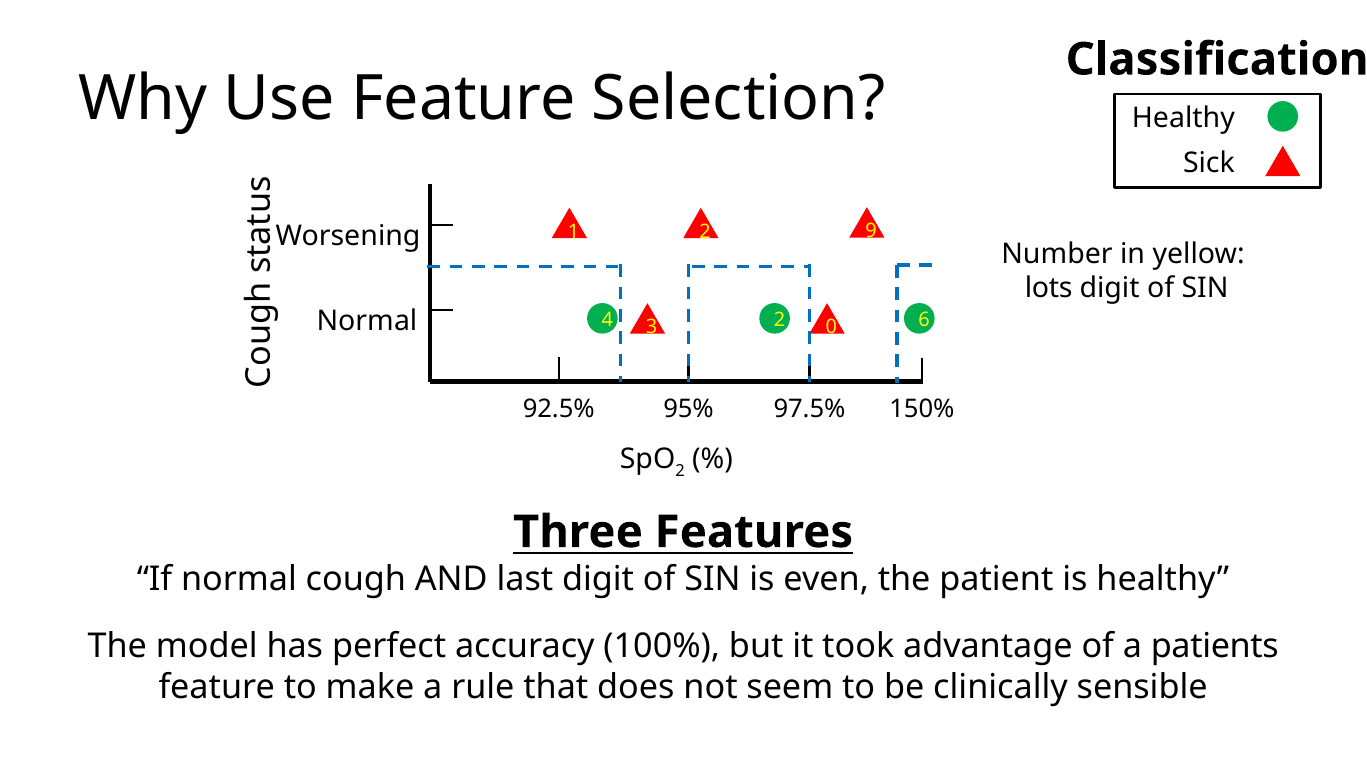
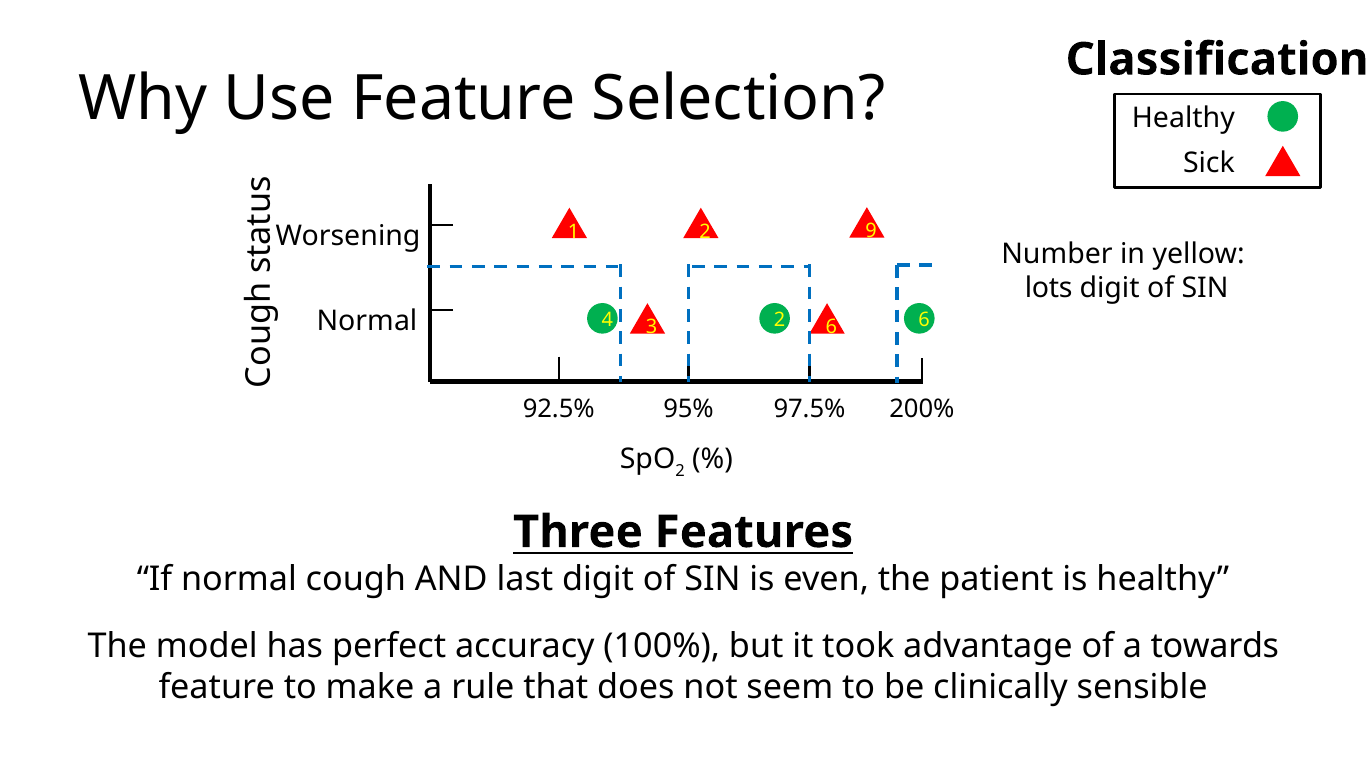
4 0: 0 -> 6 (831, 327)
150%: 150% -> 200% (922, 409)
patients: patients -> towards (1215, 646)
